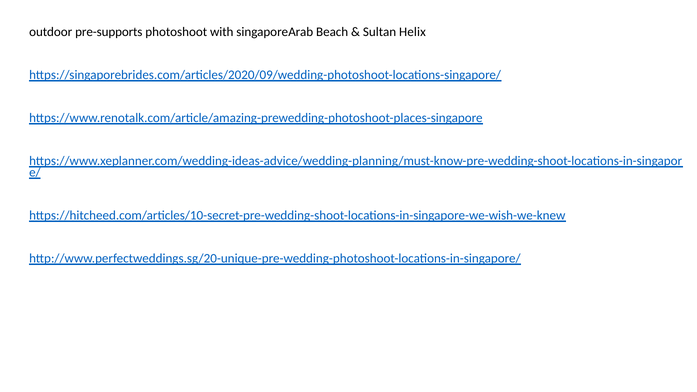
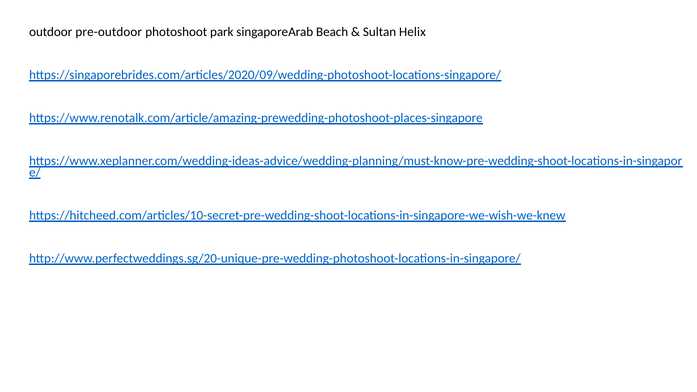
pre-supports: pre-supports -> pre-outdoor (109, 32)
with: with -> park (222, 32)
